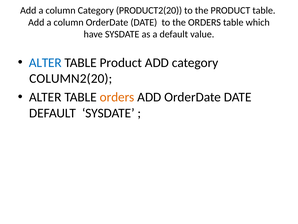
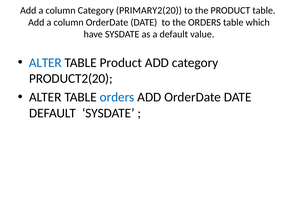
PRODUCT2(20: PRODUCT2(20 -> PRIMARY2(20 (149, 10)
COLUMN2(20: COLUMN2(20 -> PRODUCT2(20 (71, 78)
orders colour: orange -> blue (117, 97)
